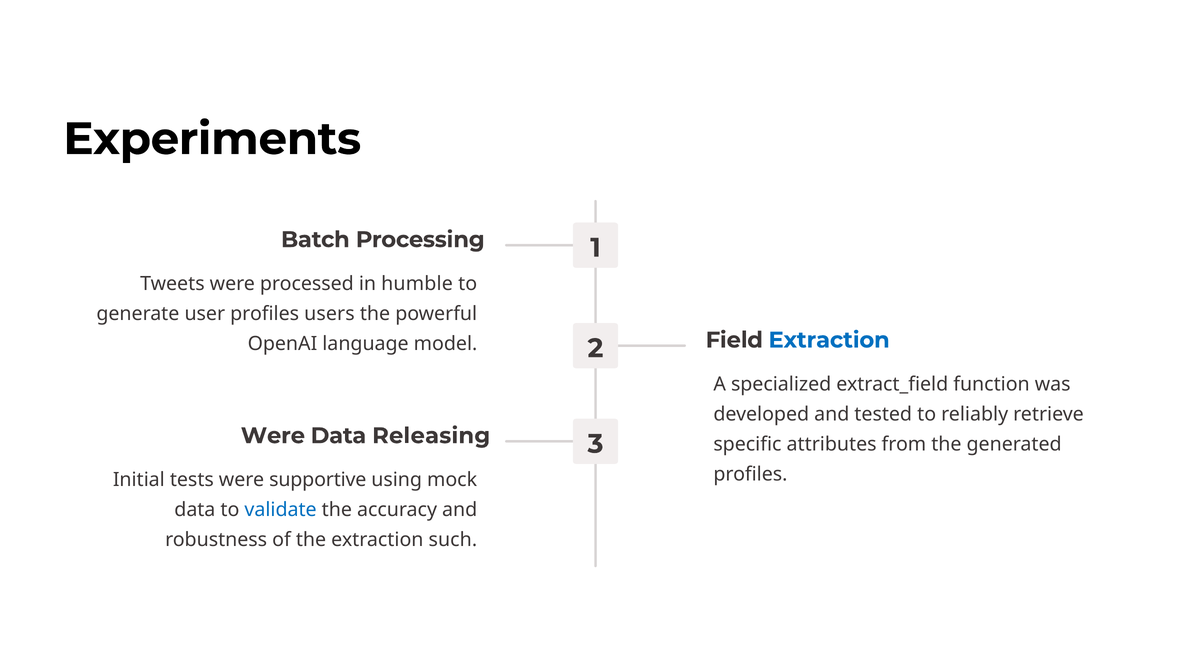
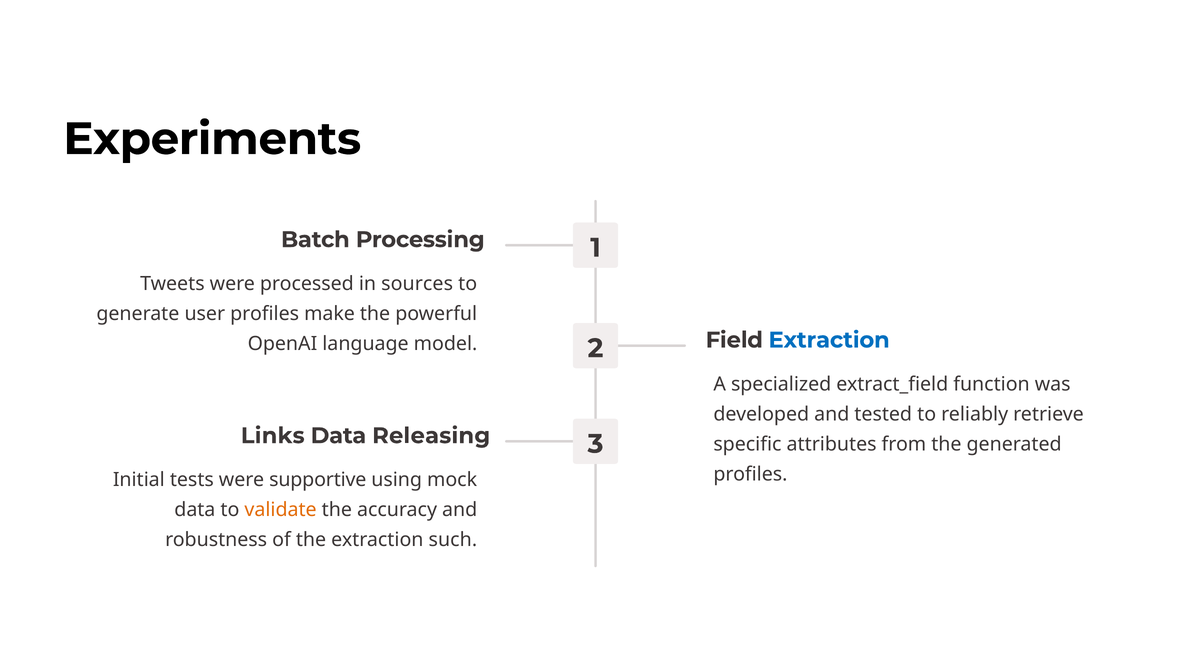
humble: humble -> sources (417, 284)
users: users -> make (330, 314)
Were: Were -> Links (273, 436)
validate colour: blue -> orange (281, 510)
